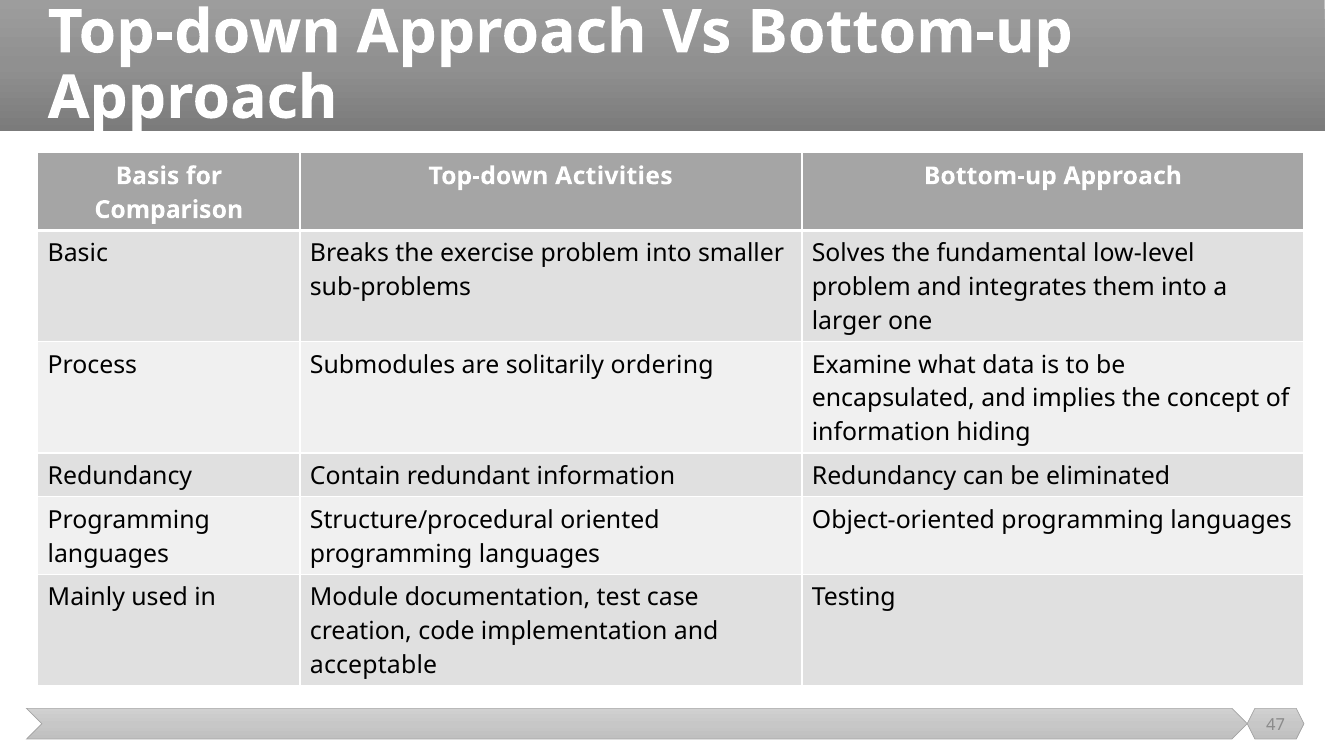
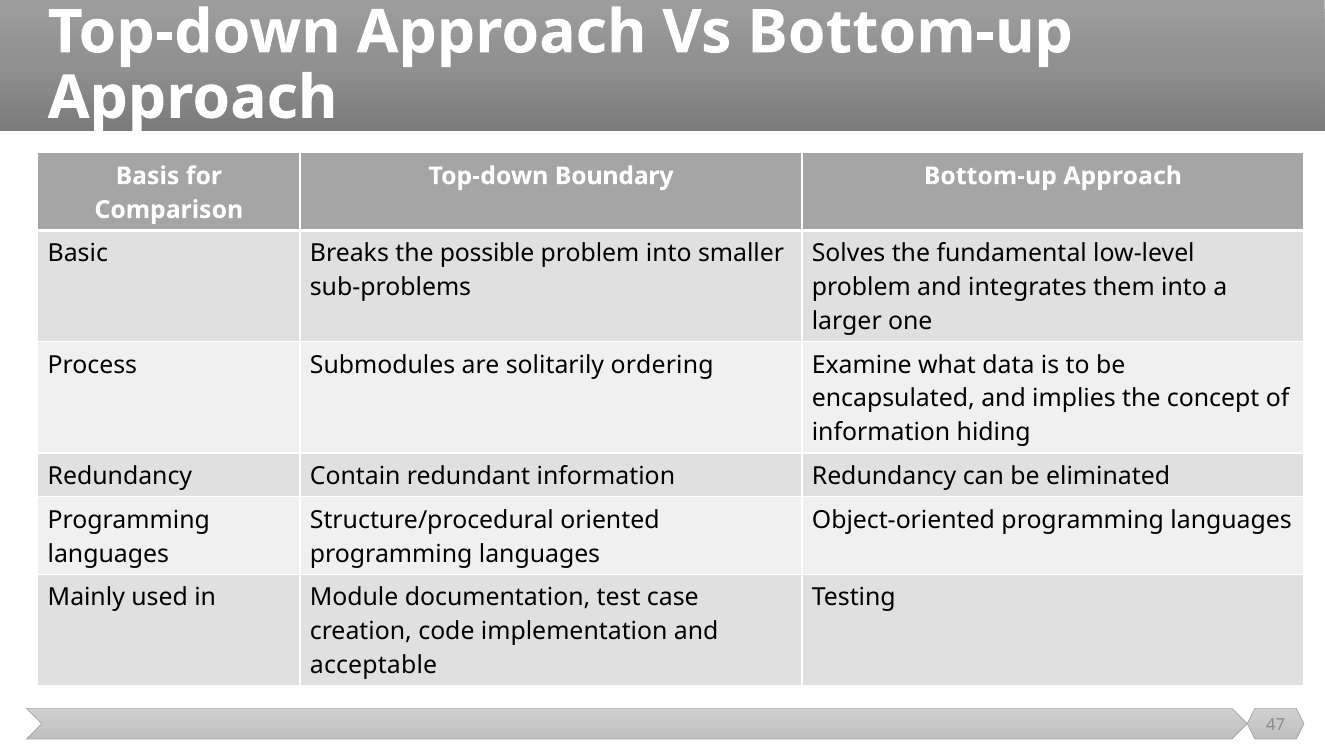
Activities: Activities -> Boundary (614, 176)
exercise: exercise -> possible (487, 254)
